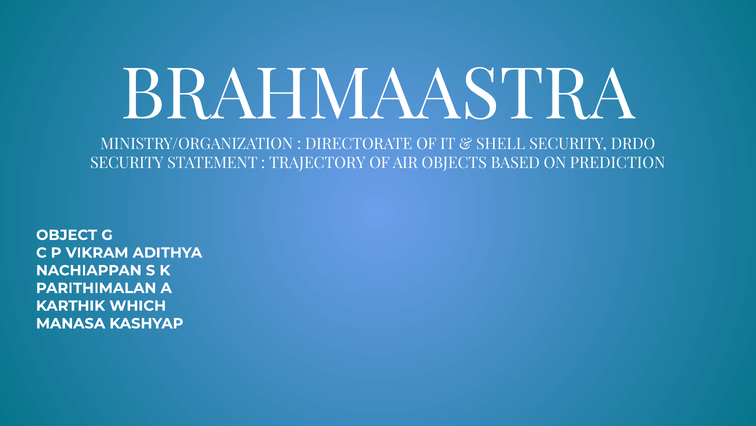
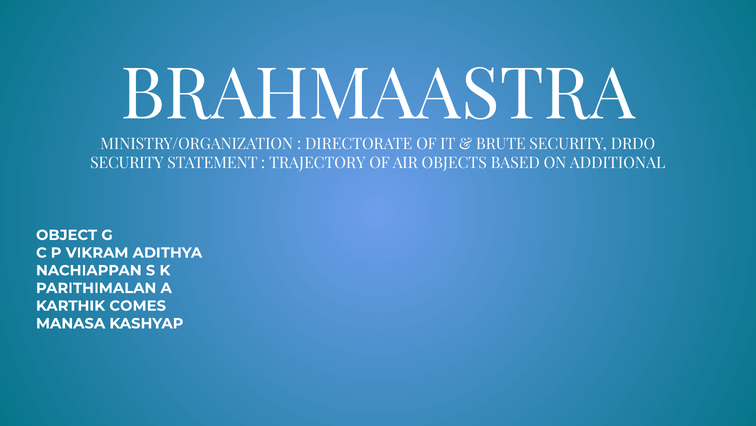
SHELL: SHELL -> BRUTE (501, 144)
PREDICTION: PREDICTION -> ADDITIONAL (618, 163)
WHICH: WHICH -> COMES (138, 305)
